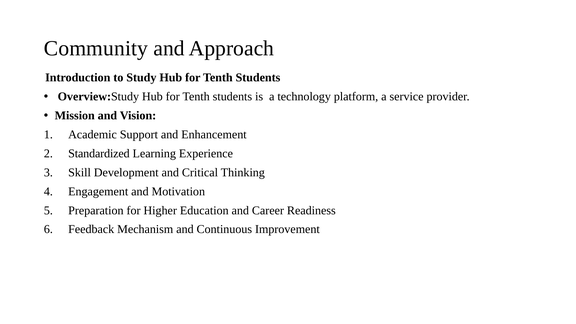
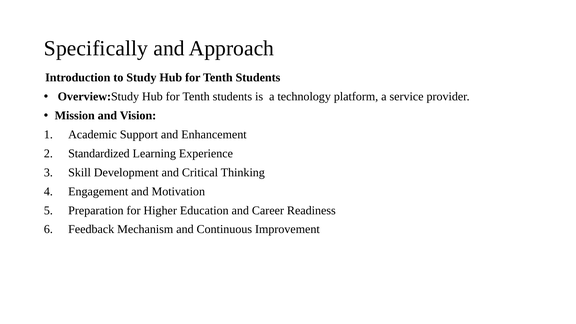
Community: Community -> Specifically (96, 48)
